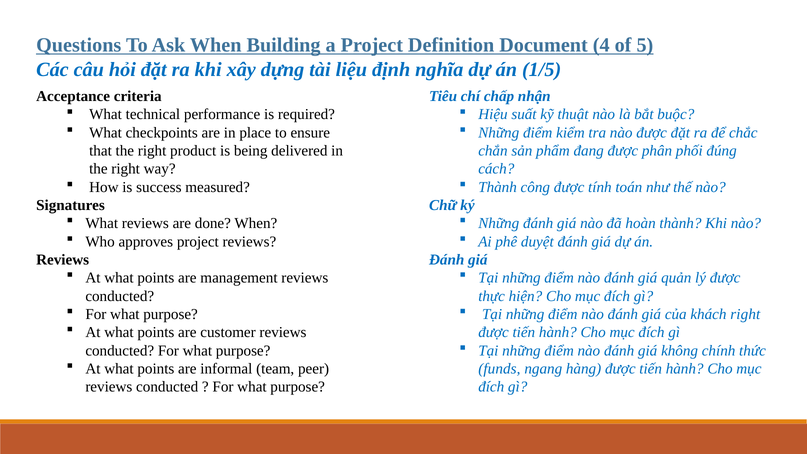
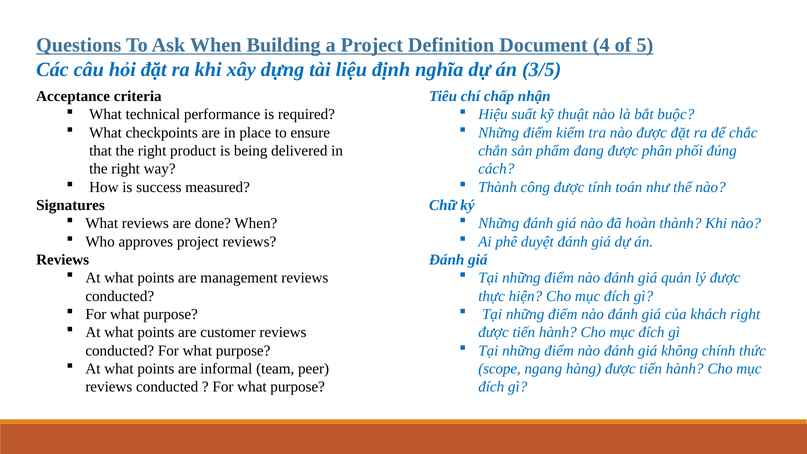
1/5: 1/5 -> 3/5 (542, 69)
funds: funds -> scope (500, 369)
